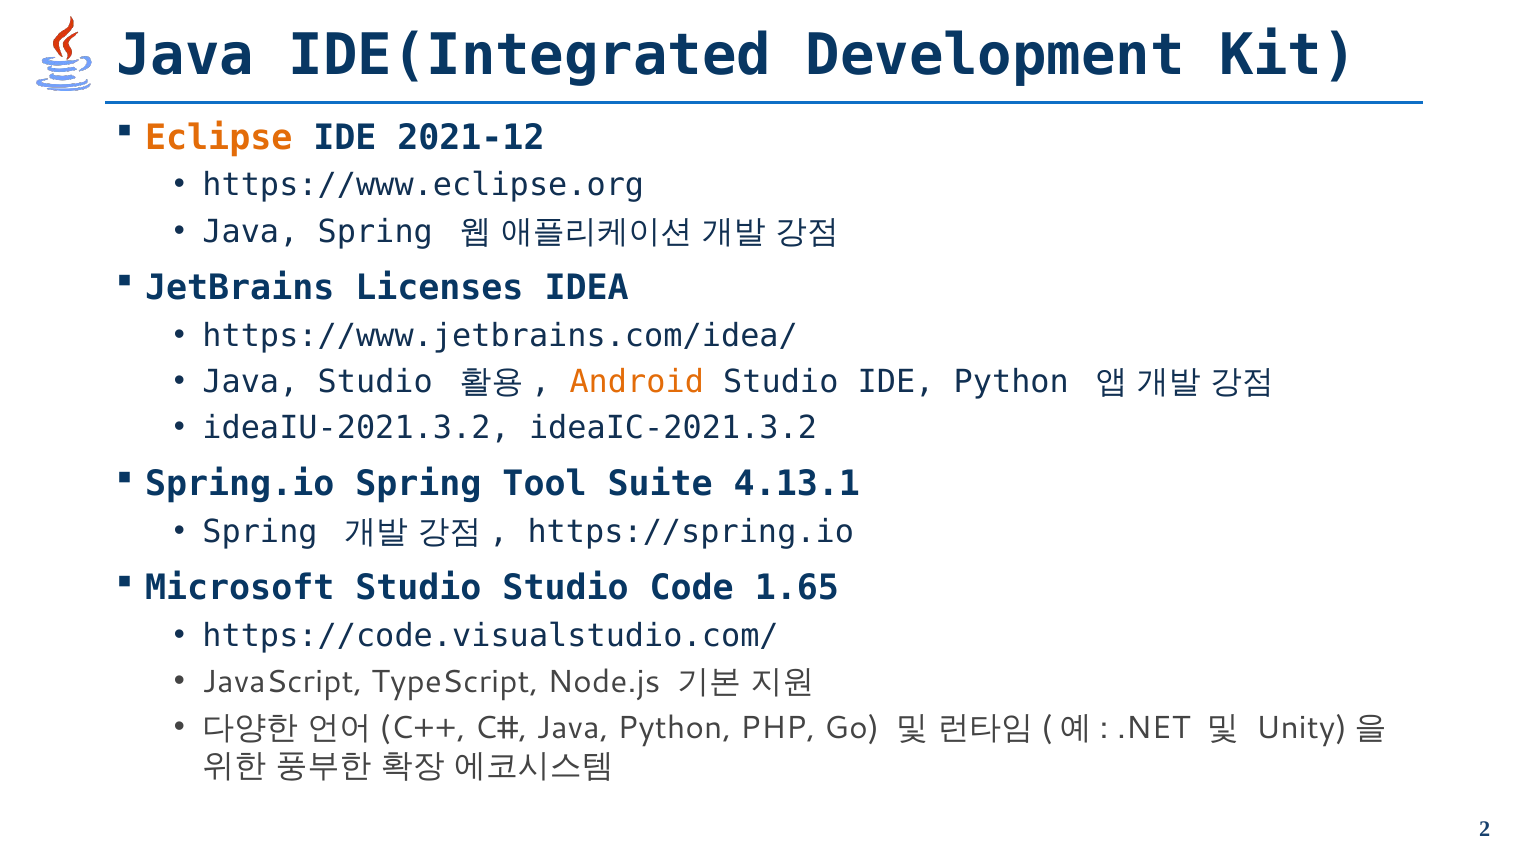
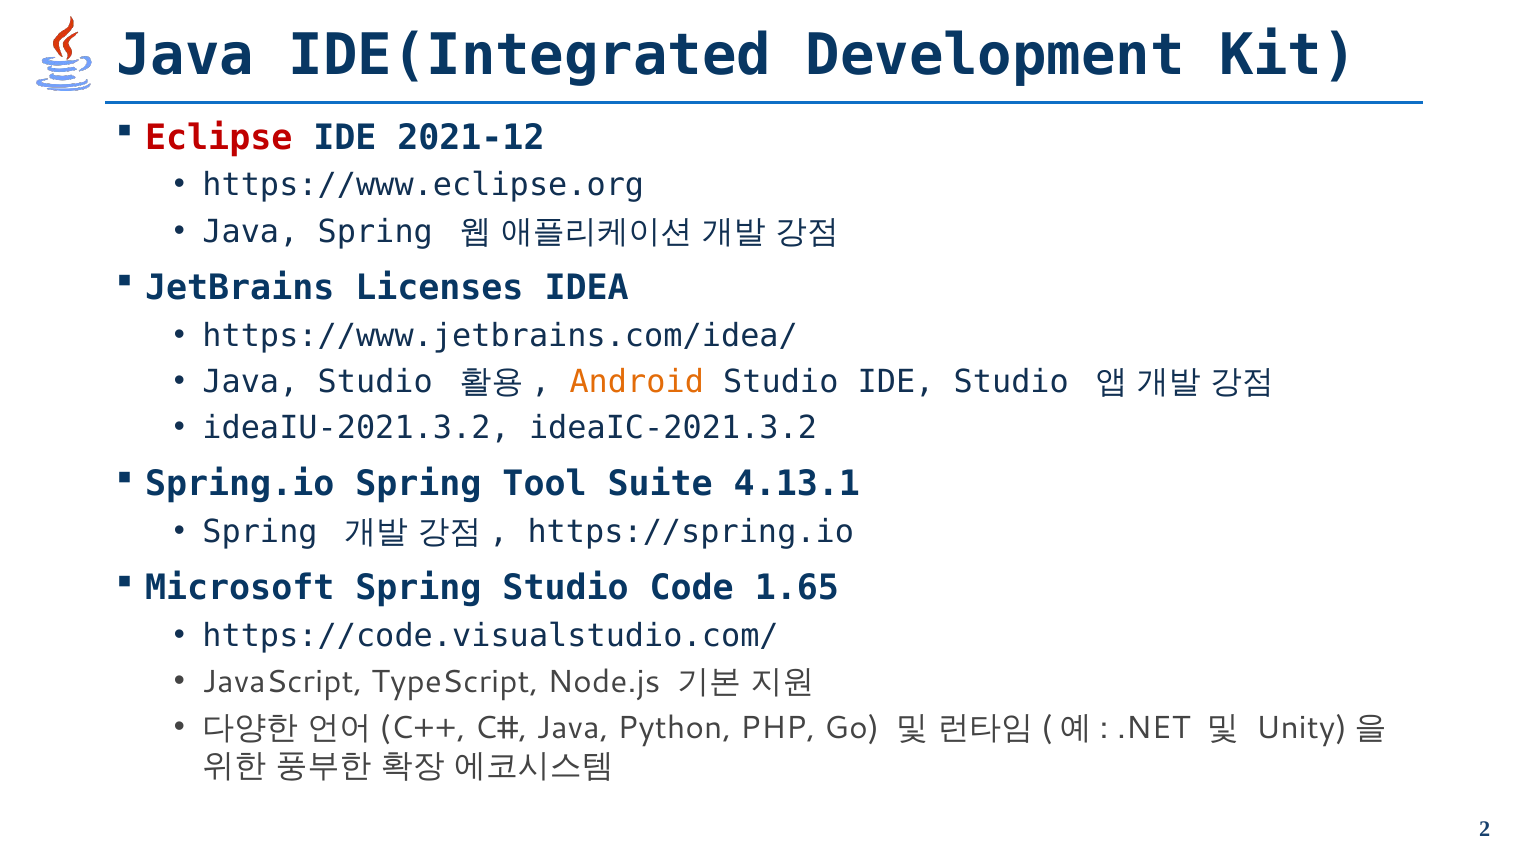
Eclipse colour: orange -> red (219, 138)
IDE Python: Python -> Studio (1011, 382)
Microsoft Studio: Studio -> Spring (418, 588)
